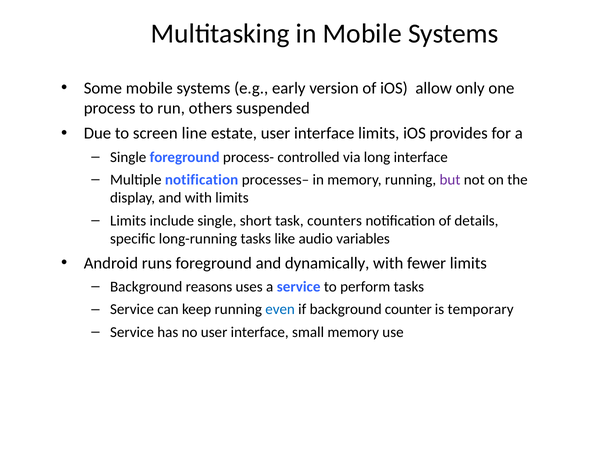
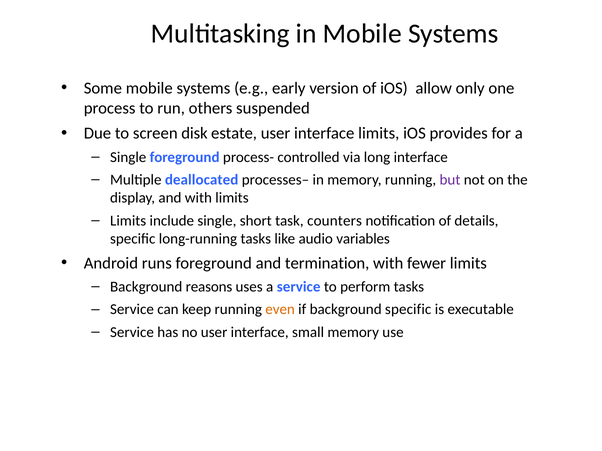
line: line -> disk (194, 134)
Multiple notification: notification -> deallocated (202, 180)
dynamically: dynamically -> termination (327, 263)
even colour: blue -> orange (280, 310)
background counter: counter -> specific (408, 310)
temporary: temporary -> executable (481, 310)
